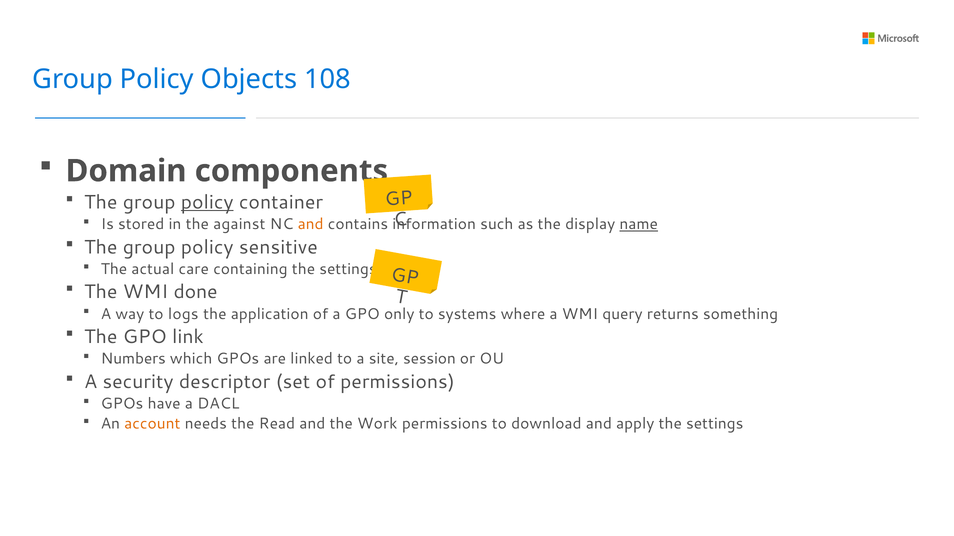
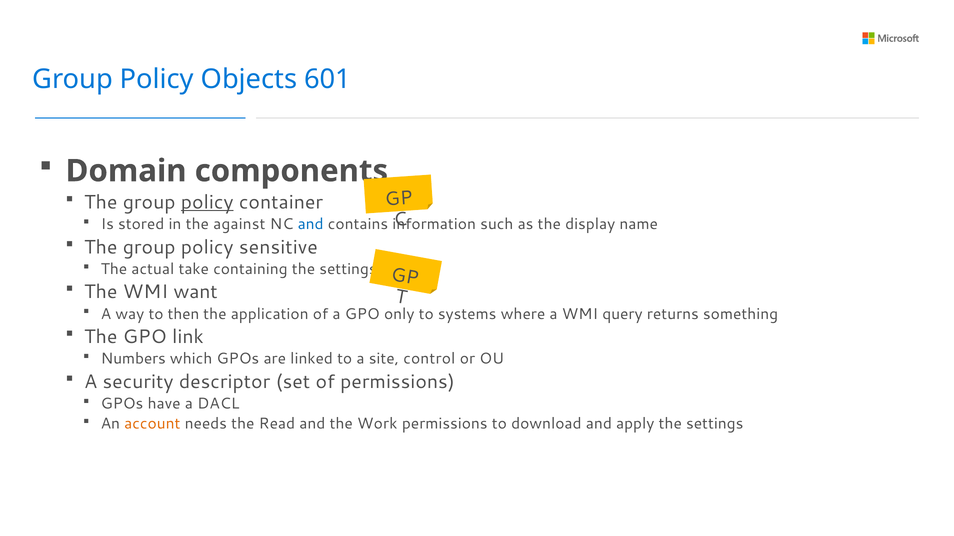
108: 108 -> 601 (328, 80)
and colour: orange -> blue (311, 225)
name underline: present -> none (639, 225)
care: care -> take (194, 269)
done: done -> want (196, 292)
logs: logs -> then (183, 314)
session: session -> control (429, 359)
